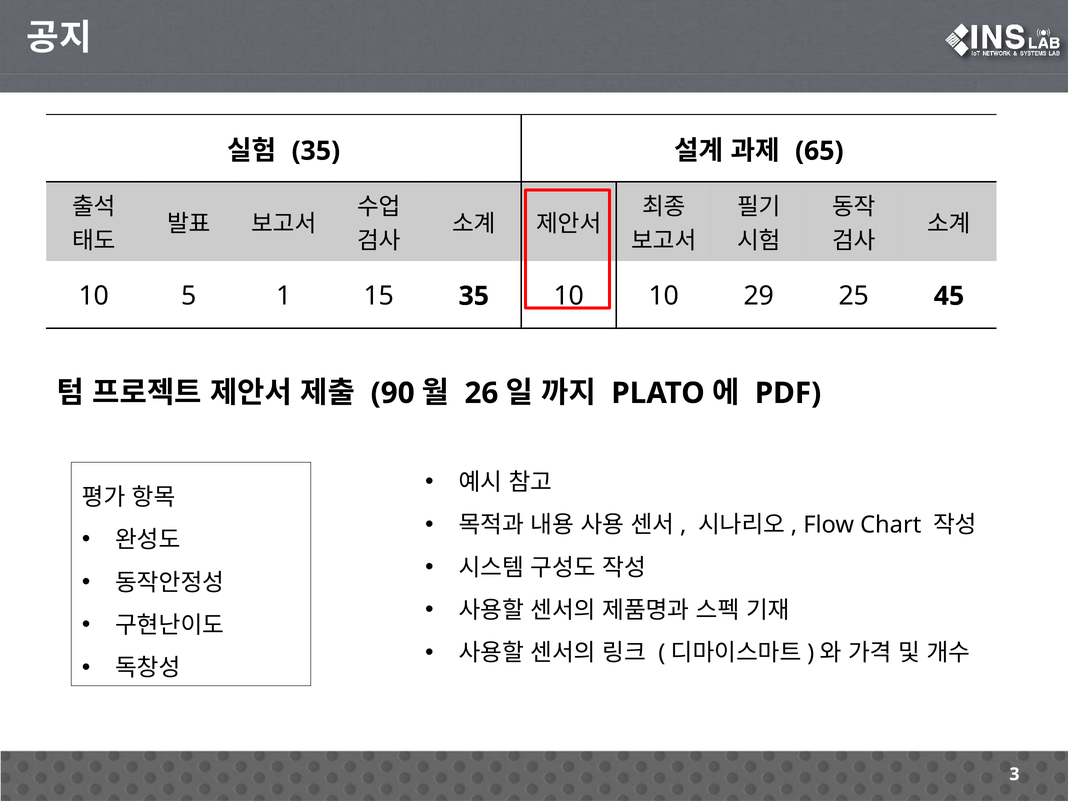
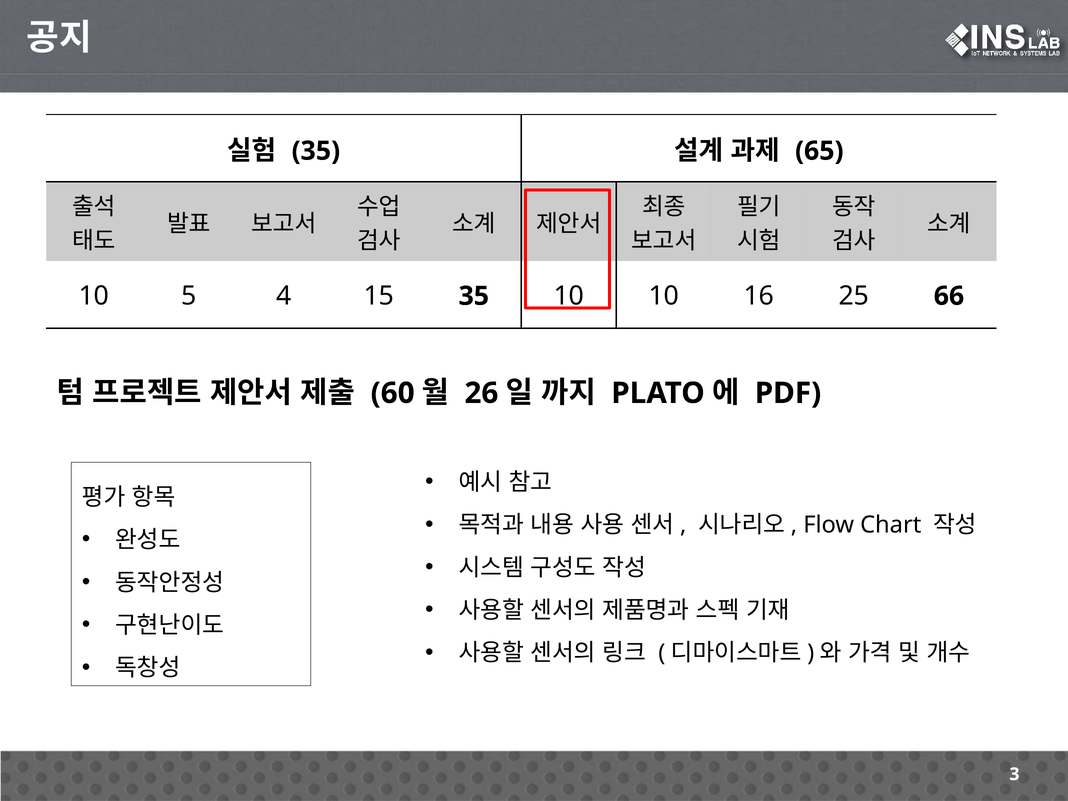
1: 1 -> 4 (284, 296)
29: 29 -> 16 (759, 296)
45: 45 -> 66 (949, 296)
90: 90 -> 60 (393, 393)
